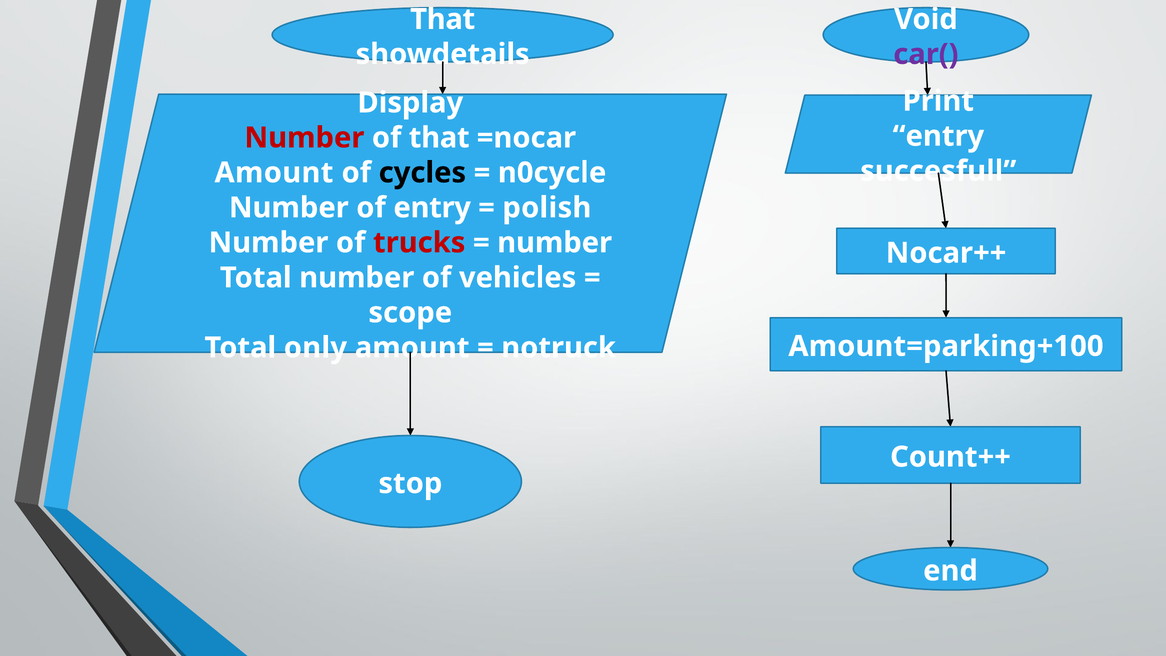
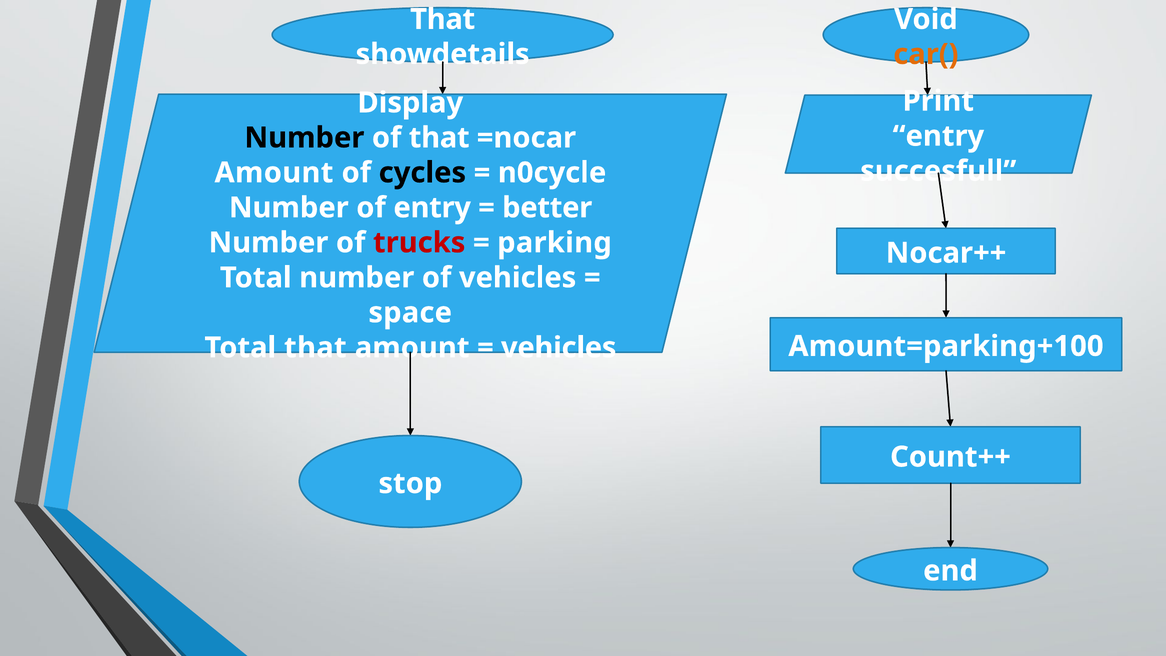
car( colour: purple -> orange (926, 54)
Number colour: red -> black (304, 138)
polish: polish -> better (547, 208)
number: number -> parking (554, 243)
scope: scope -> space (410, 313)
Total only: only -> that (315, 348)
notruck: notruck -> vehicles (559, 348)
